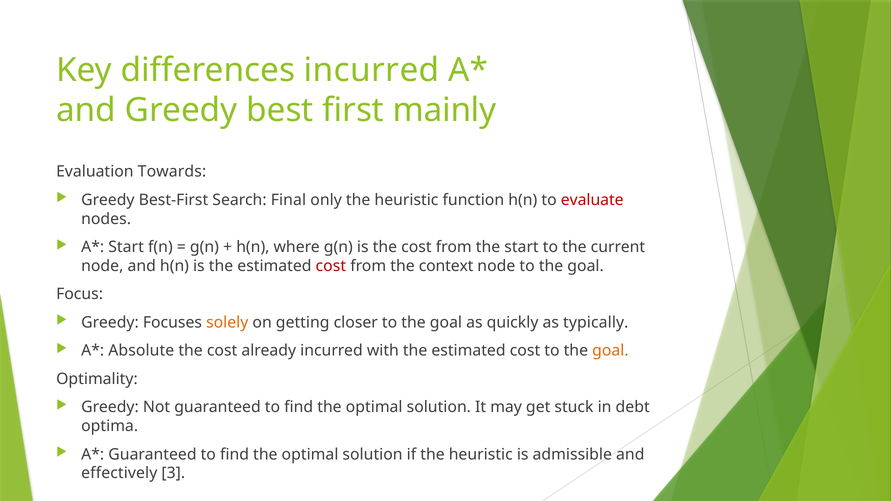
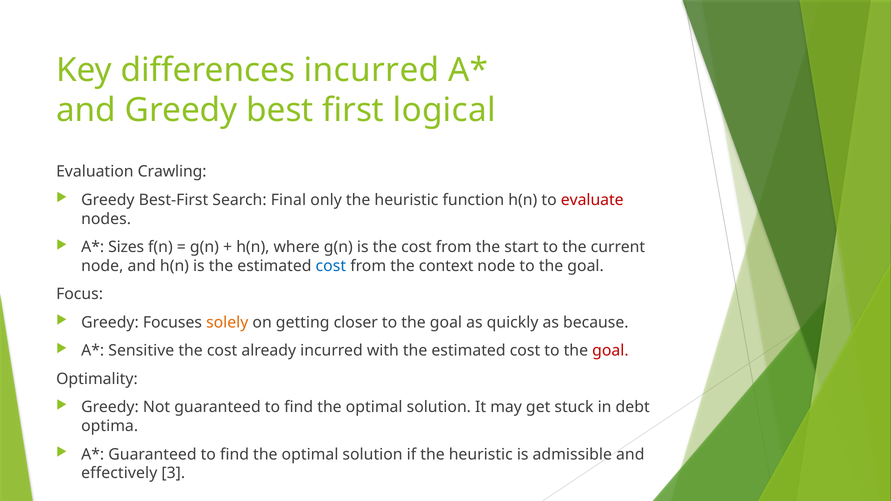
mainly: mainly -> logical (444, 110)
Towards: Towards -> Crawling (172, 172)
Start: Start -> Sizes (126, 247)
cost colour: red -> blue (331, 266)
typically: typically -> because (596, 323)
Absolute: Absolute -> Sensitive (141, 351)
goal colour: orange -> red (610, 351)
